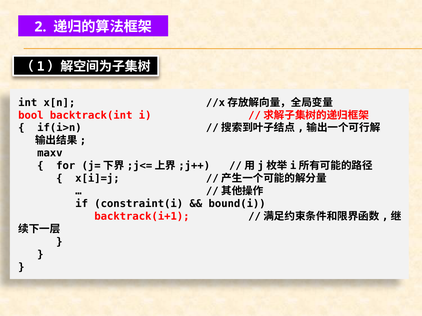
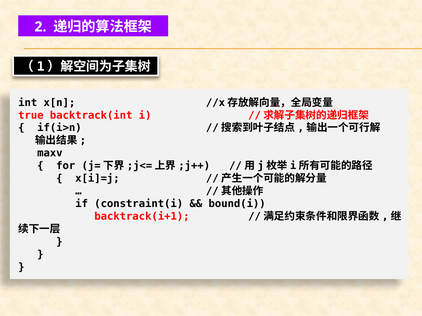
bool: bool -> true (31, 115)
